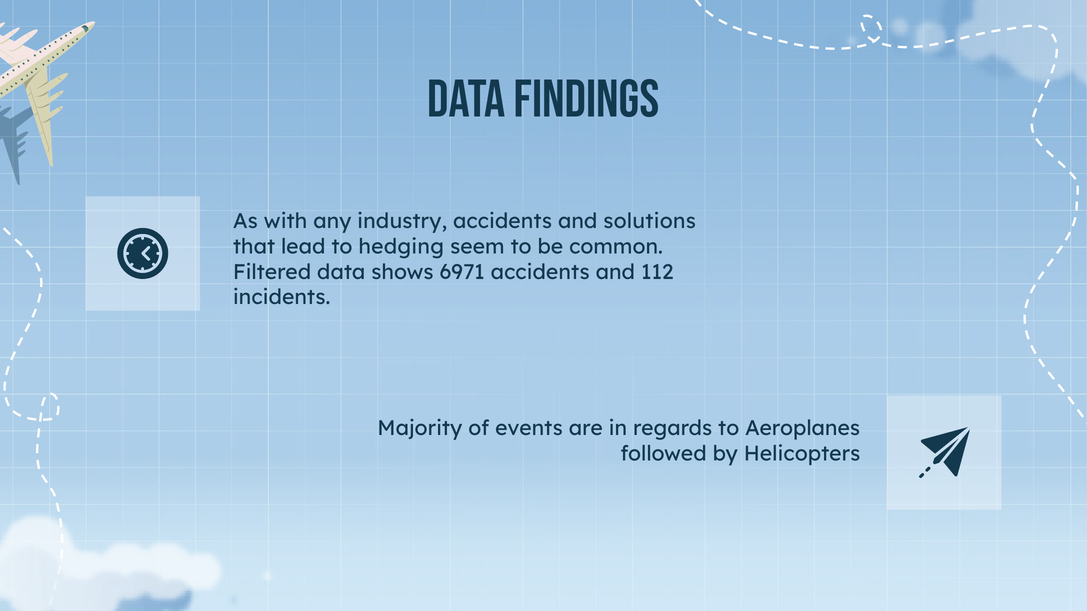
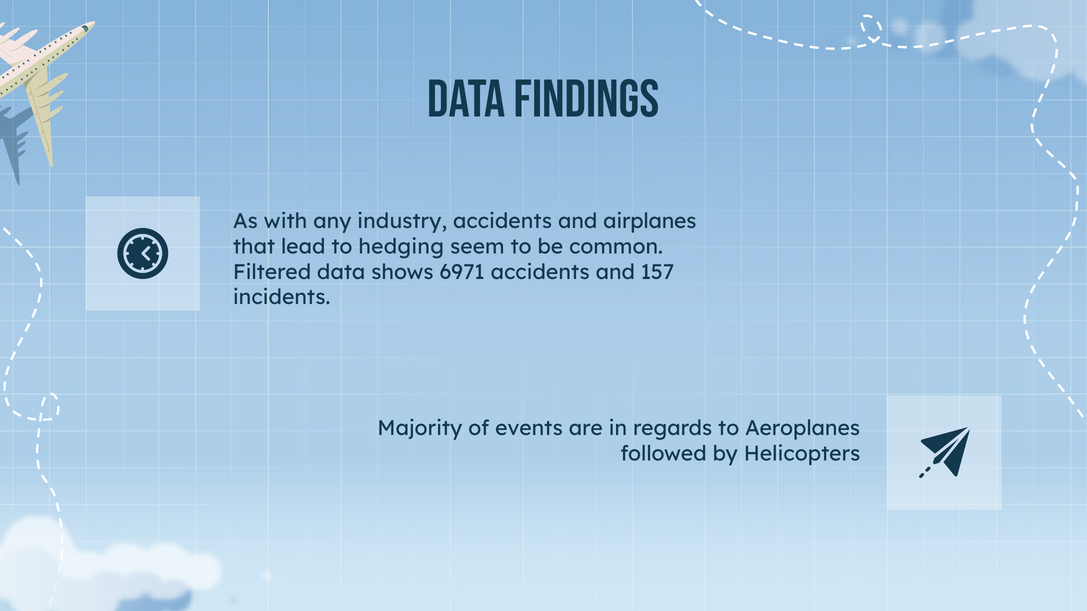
solutions: solutions -> airplanes (650, 222)
112: 112 -> 157 (657, 272)
